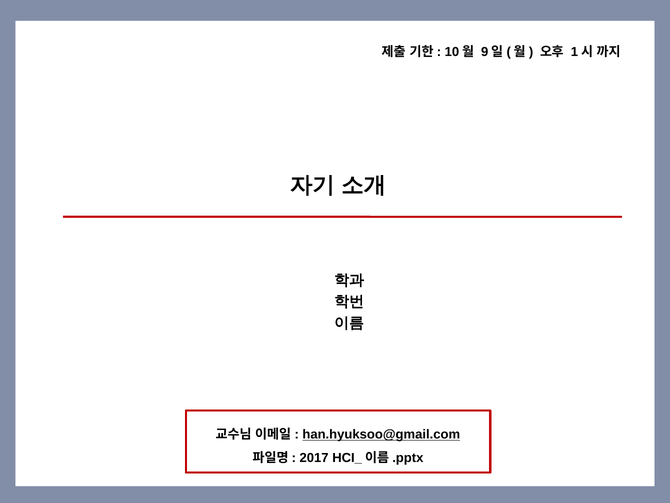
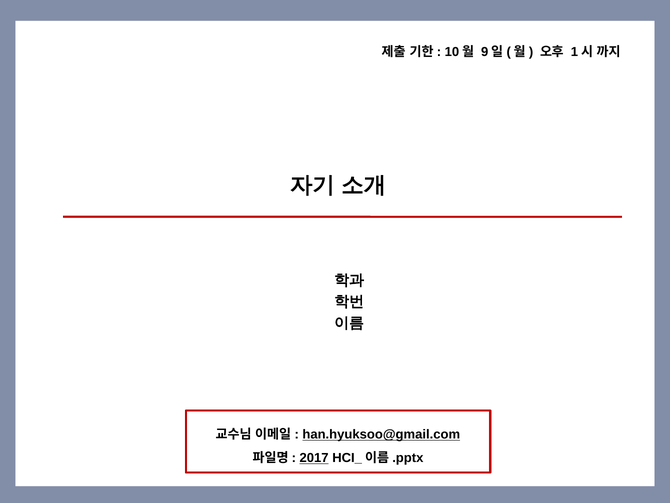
2017 underline: none -> present (314, 458)
